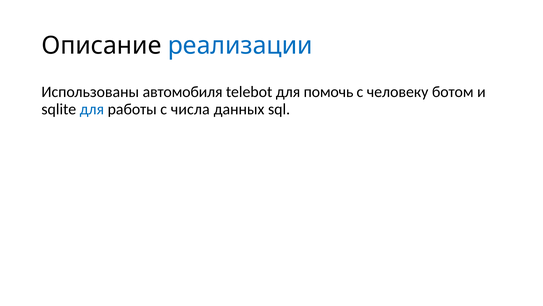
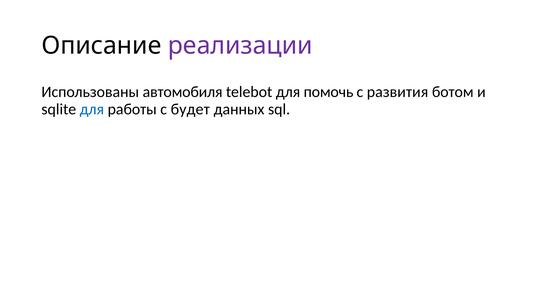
реализации colour: blue -> purple (240, 46)
человеку: человеку -> развития (398, 92)
числа: числа -> будет (190, 109)
